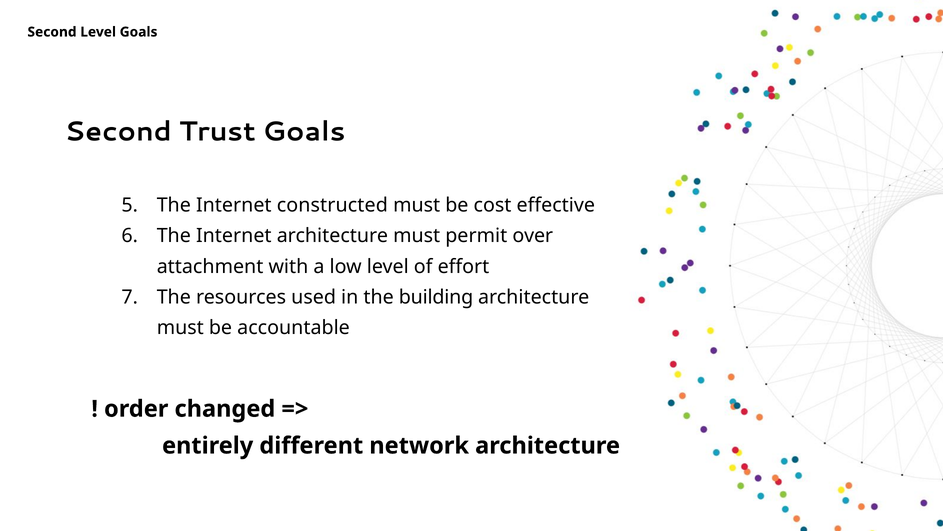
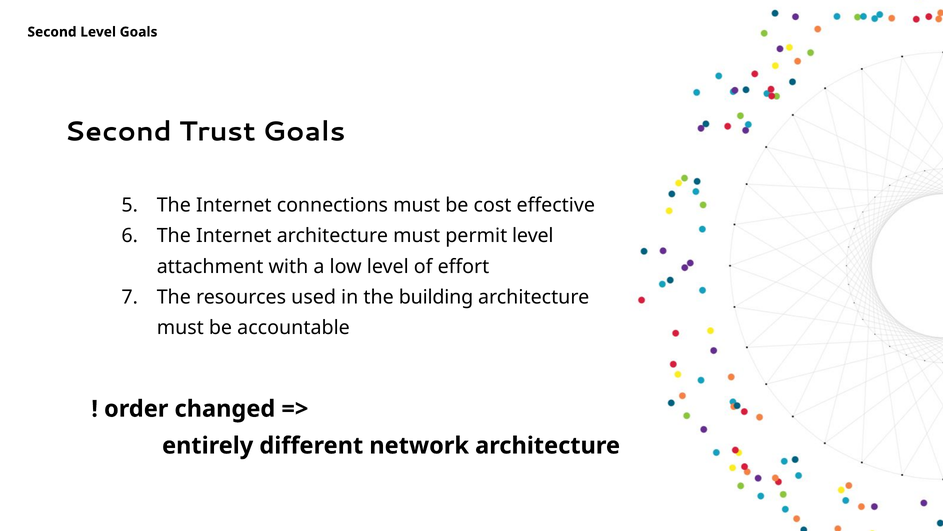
constructed: constructed -> connections (332, 205)
permit over: over -> level (533, 236)
